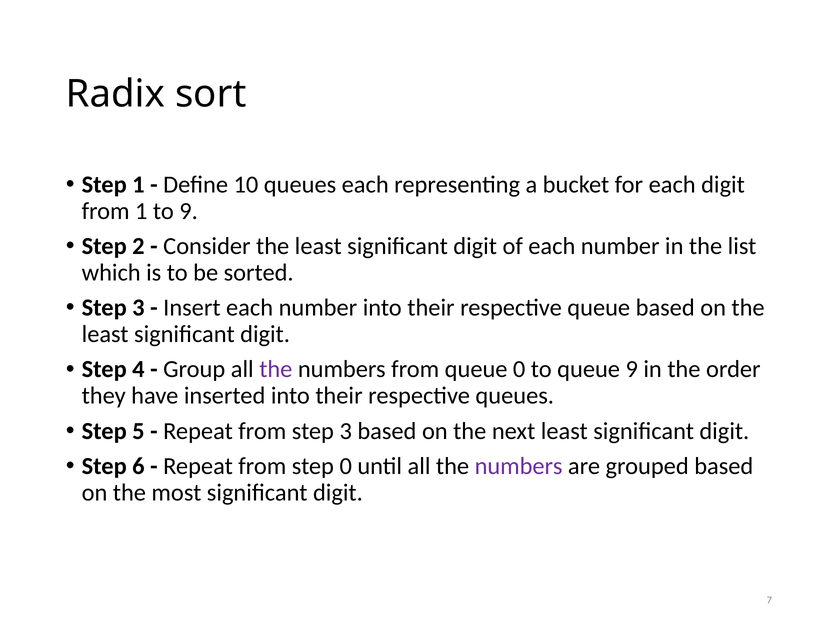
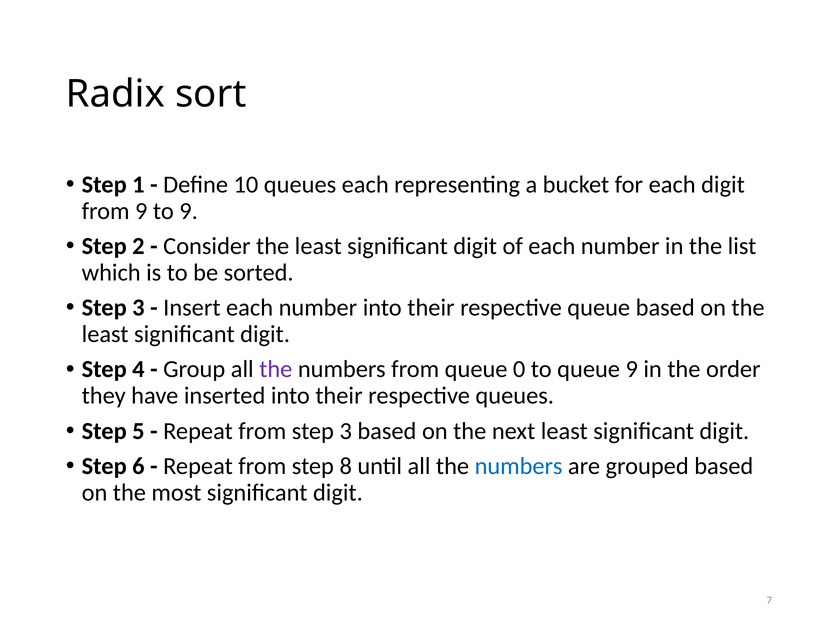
from 1: 1 -> 9 (141, 211)
step 0: 0 -> 8 (346, 466)
numbers colour: purple -> blue (519, 466)
